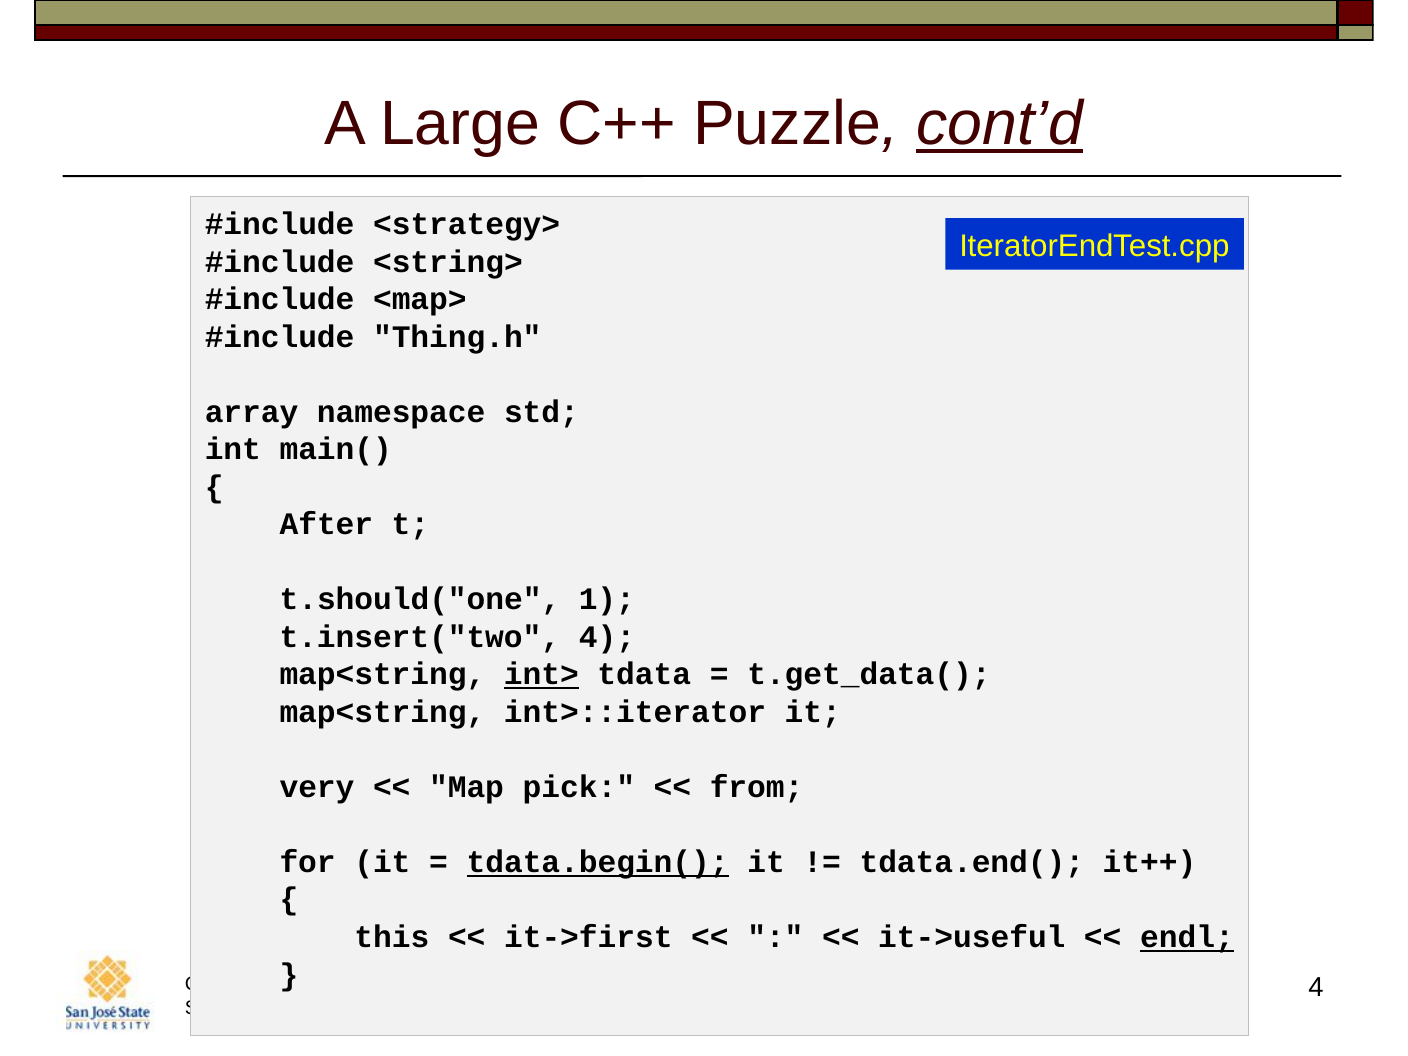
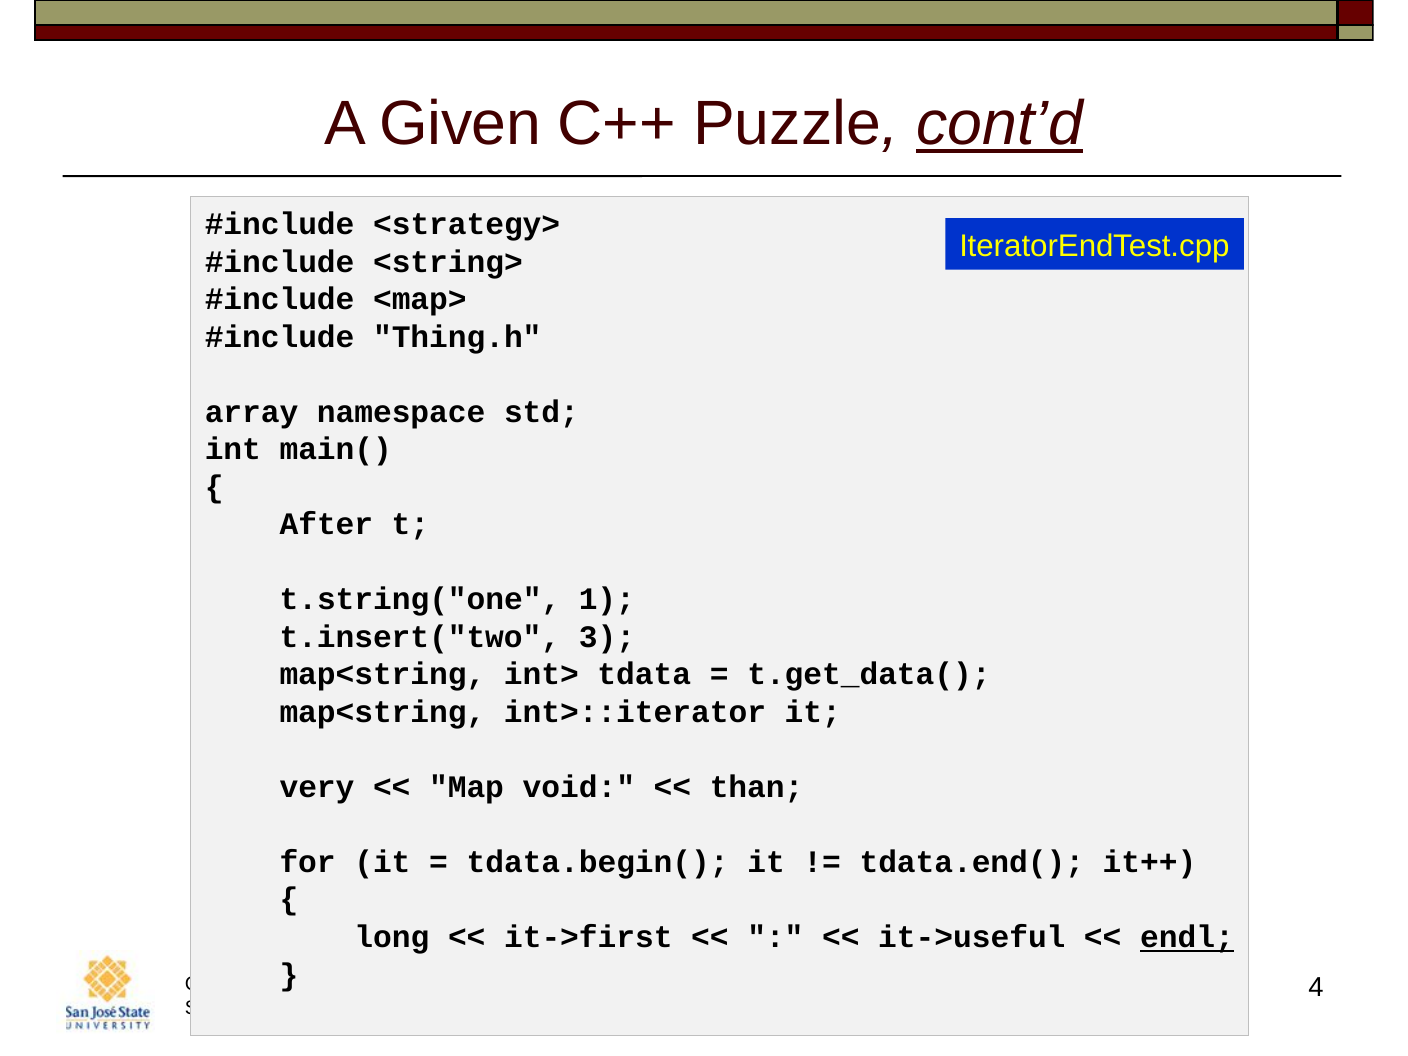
Large: Large -> Given (460, 124)
t.should("one: t.should("one -> t.string("one (420, 599)
t.insert("two 4: 4 -> 3 (607, 637)
int> underline: present -> none (541, 675)
pick: pick -> void (579, 787)
from: from -> than (757, 787)
tdata.begin( underline: present -> none (598, 862)
this: this -> long (392, 937)
